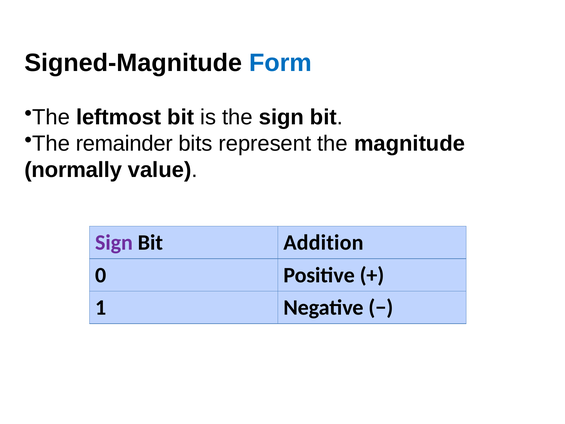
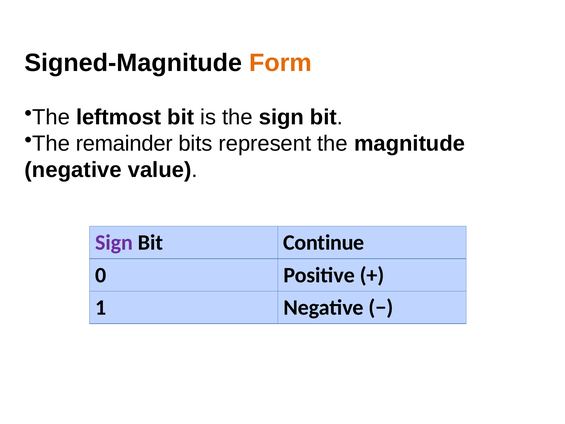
Form colour: blue -> orange (280, 63)
normally: normally -> negative (73, 170)
Addition: Addition -> Continue (324, 242)
